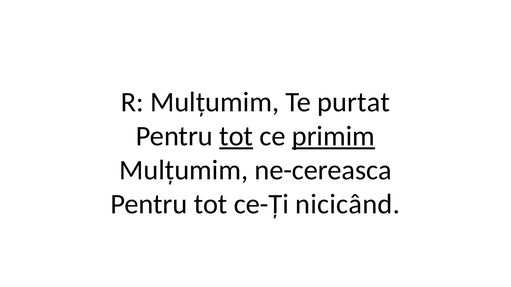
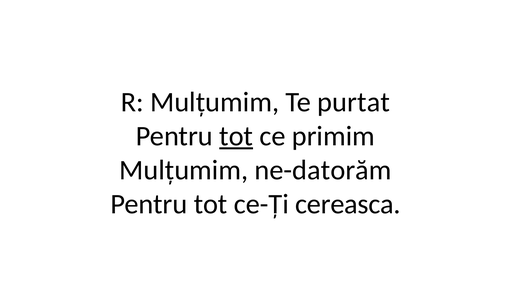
primim underline: present -> none (333, 136)
ne-cereasca: ne-cereasca -> ne-datorăm (323, 170)
nicicând: nicicând -> cereasca (348, 204)
